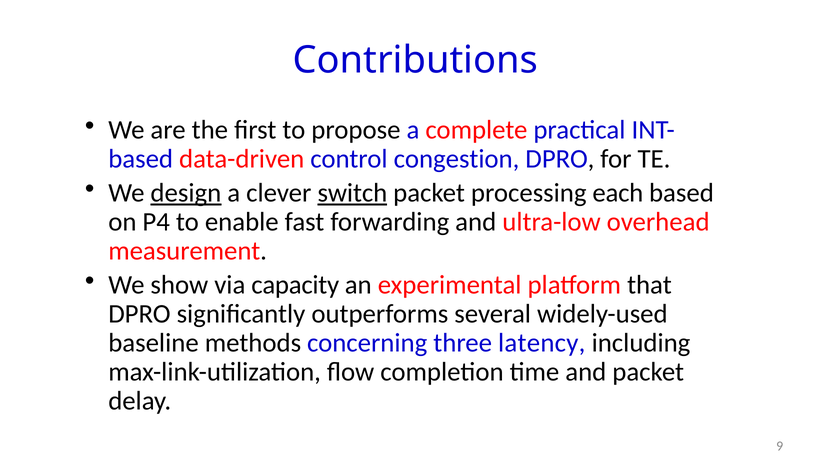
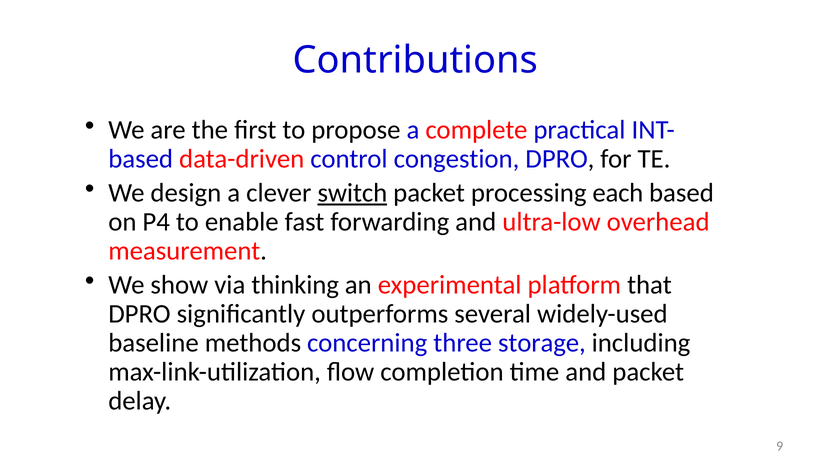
design underline: present -> none (186, 193)
capacity: capacity -> thinking (295, 285)
latency: latency -> storage (542, 343)
